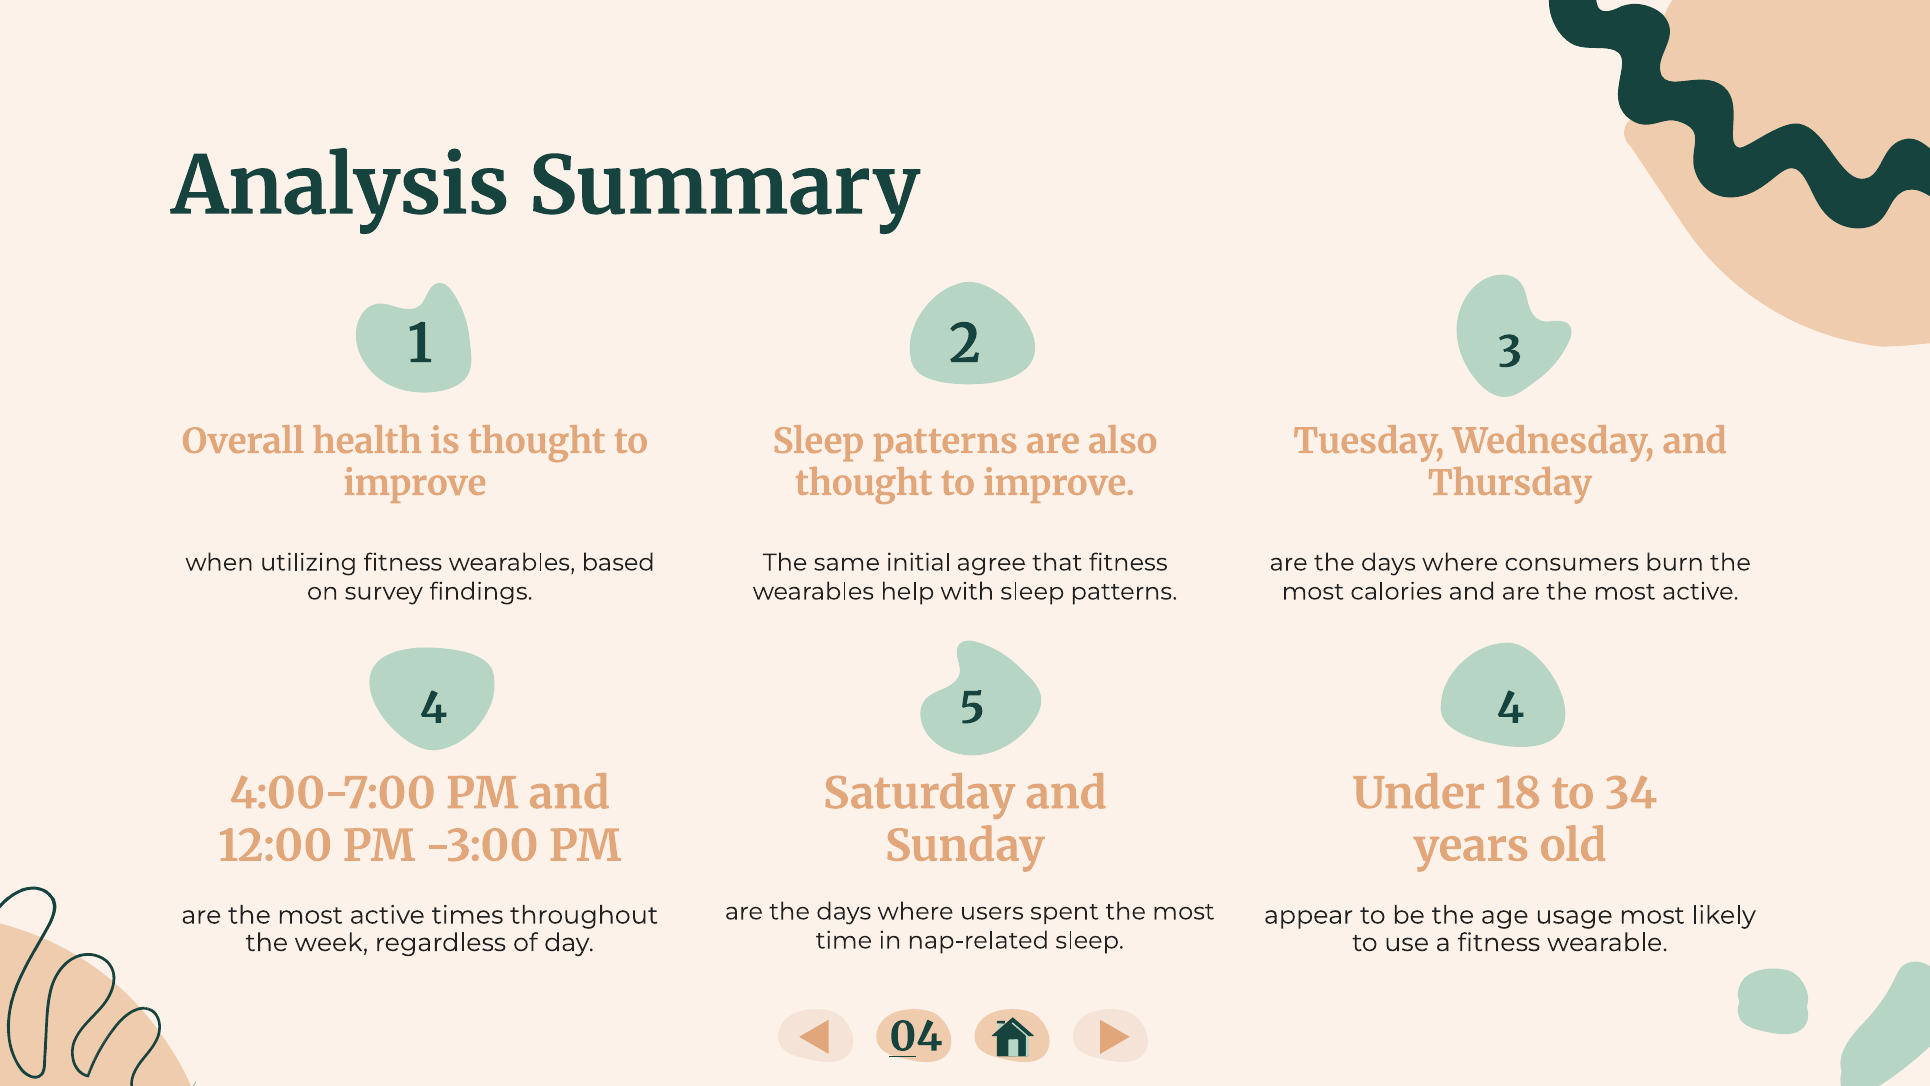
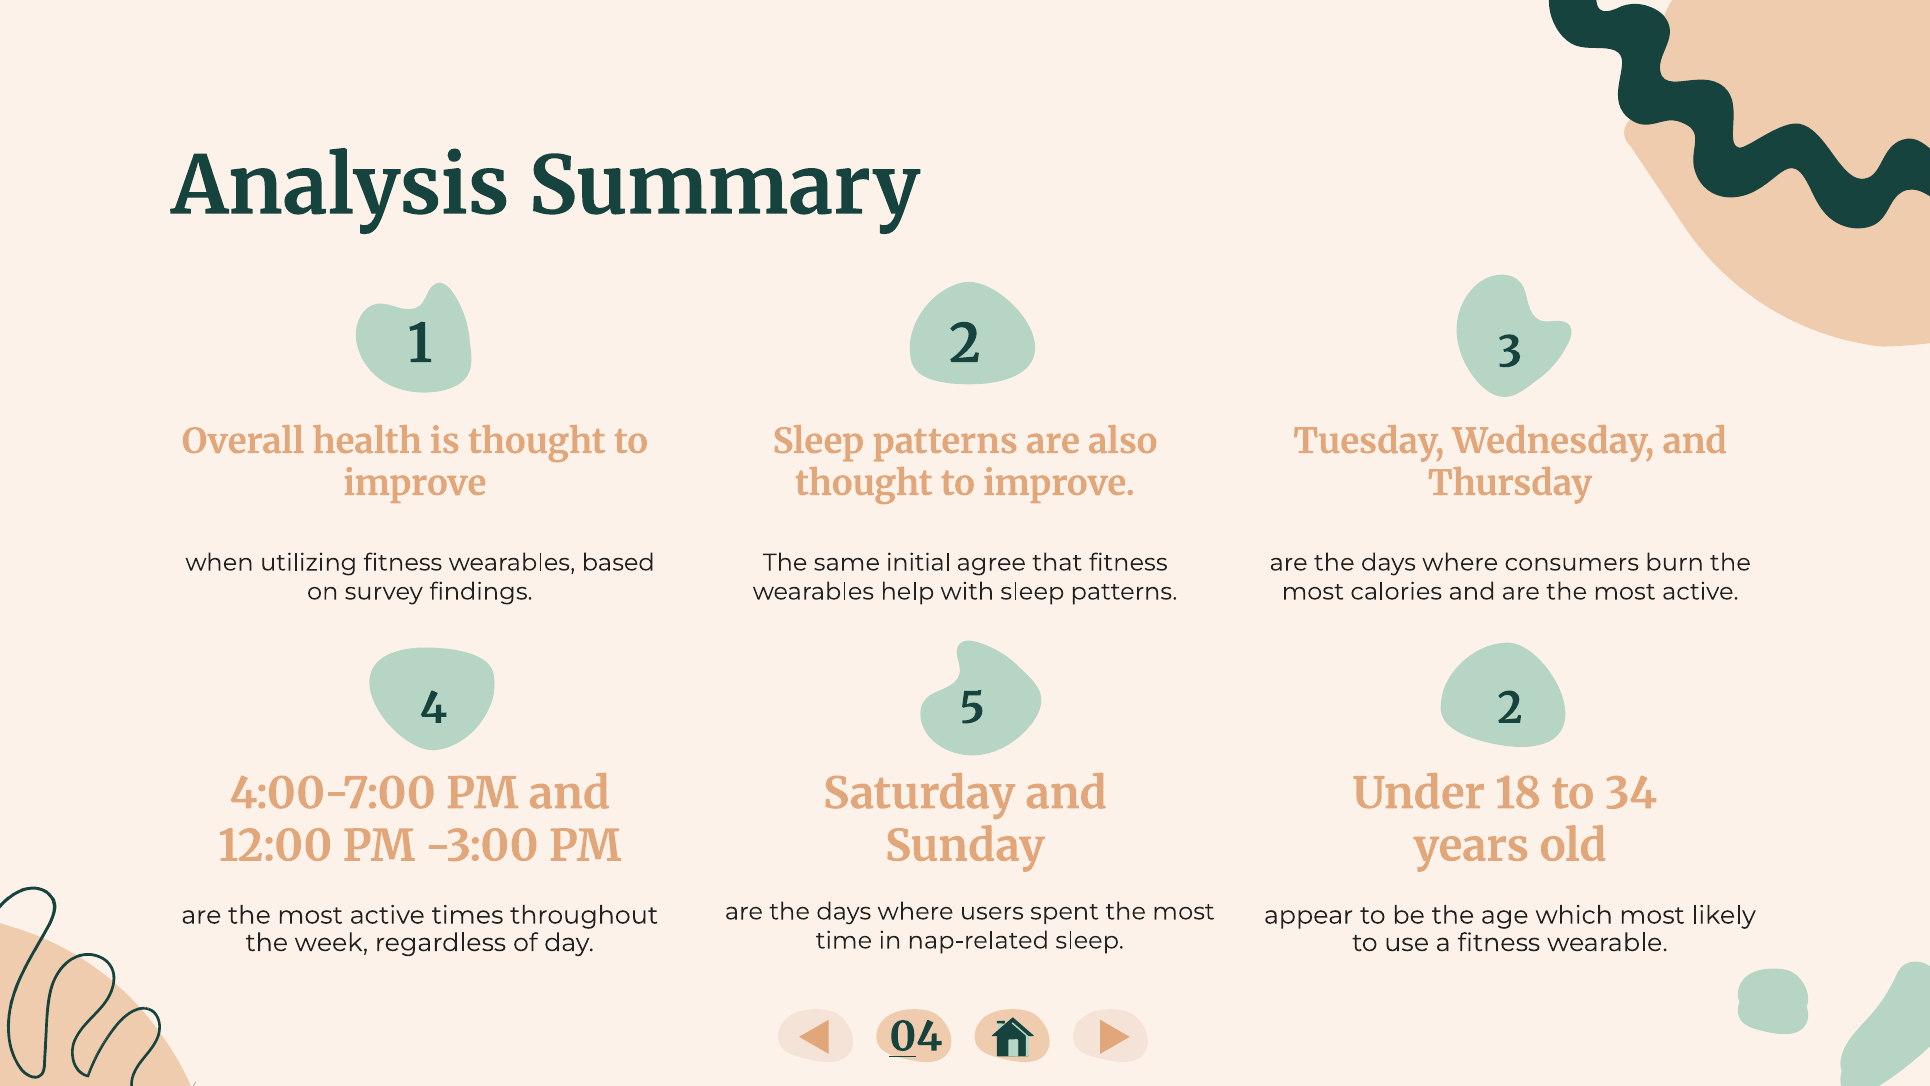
5 4: 4 -> 2 (1510, 708)
usage: usage -> which (1574, 915)
